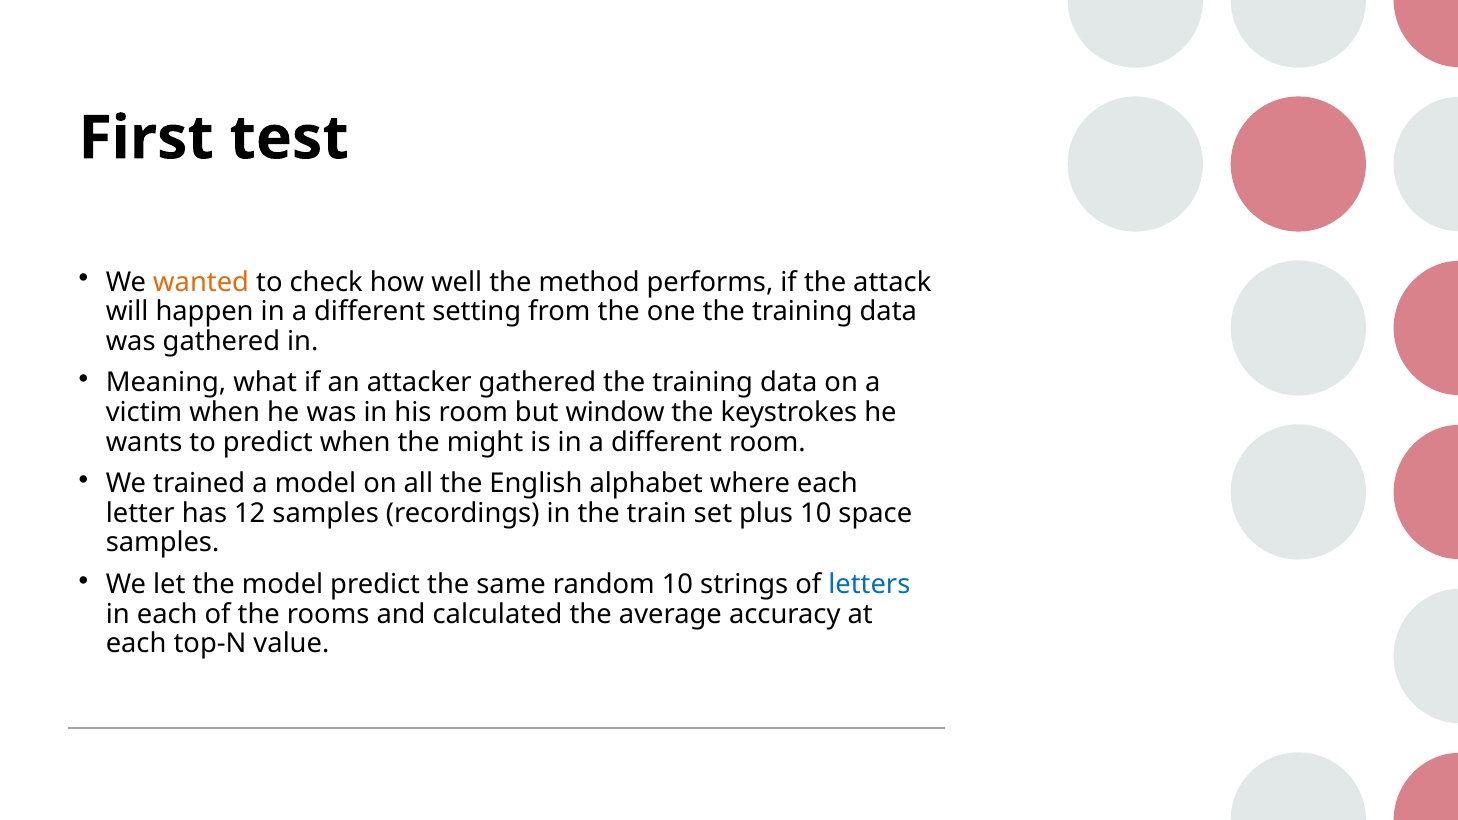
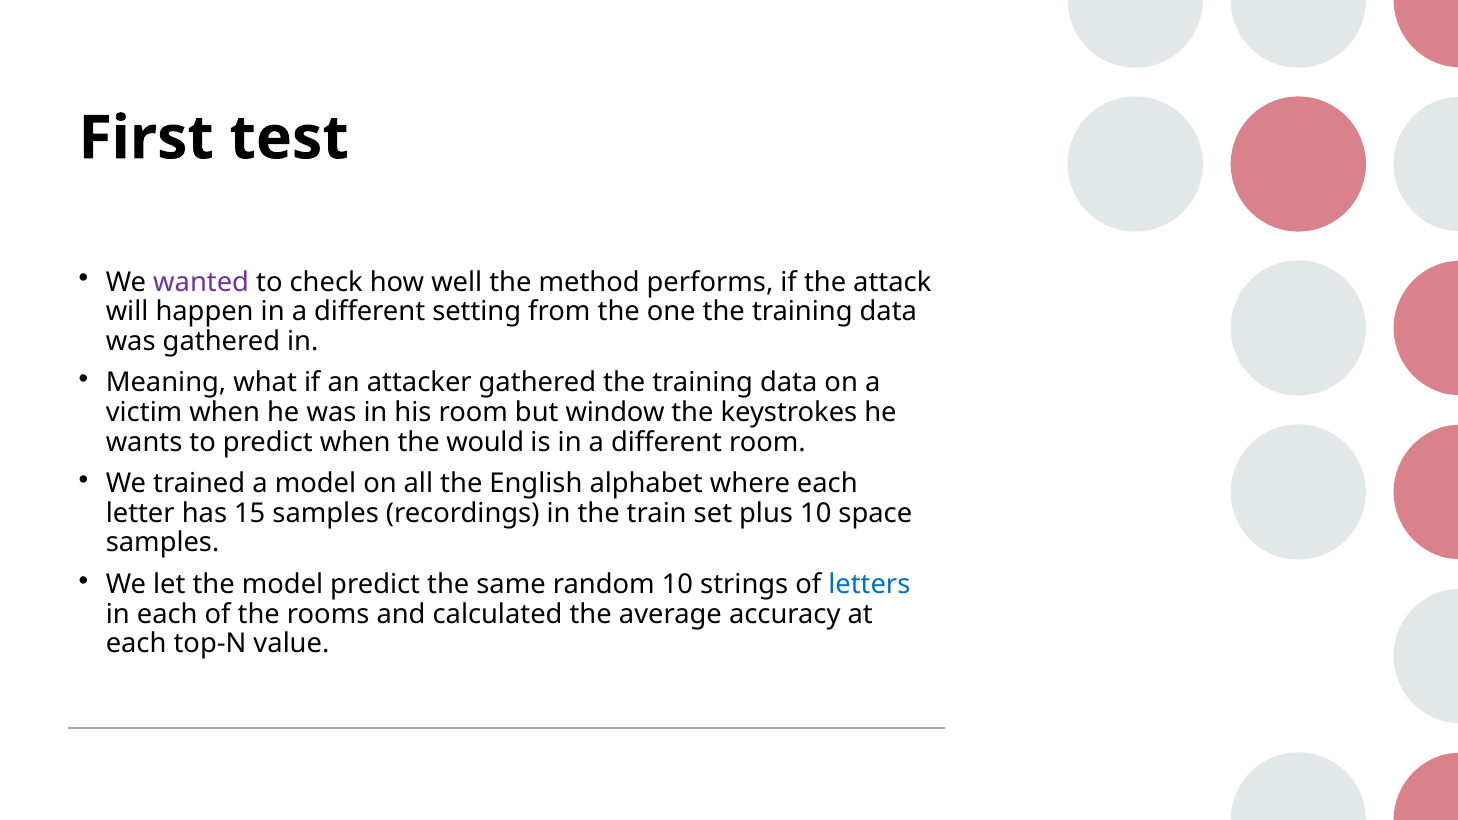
wanted colour: orange -> purple (201, 282)
might: might -> would (485, 442)
12: 12 -> 15 (250, 513)
